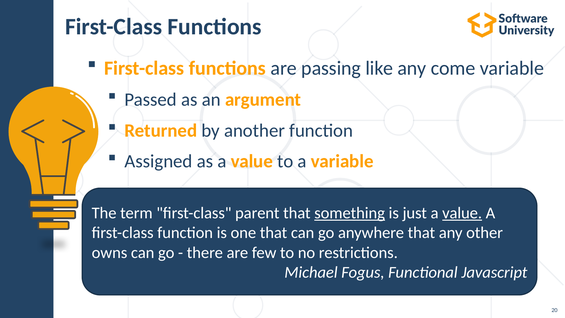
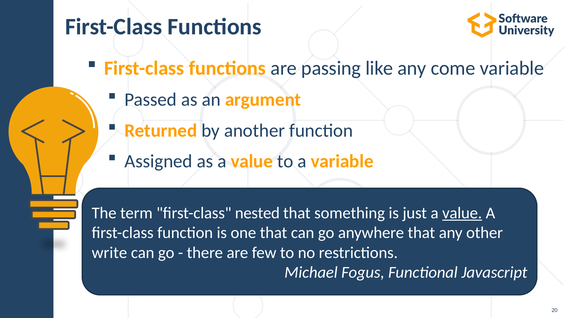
parent: parent -> nested (257, 213)
something underline: present -> none (350, 213)
owns: owns -> write (109, 252)
